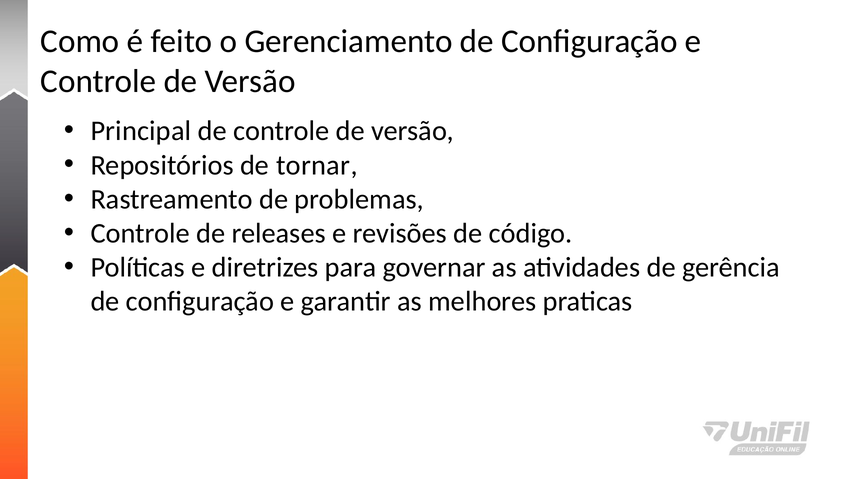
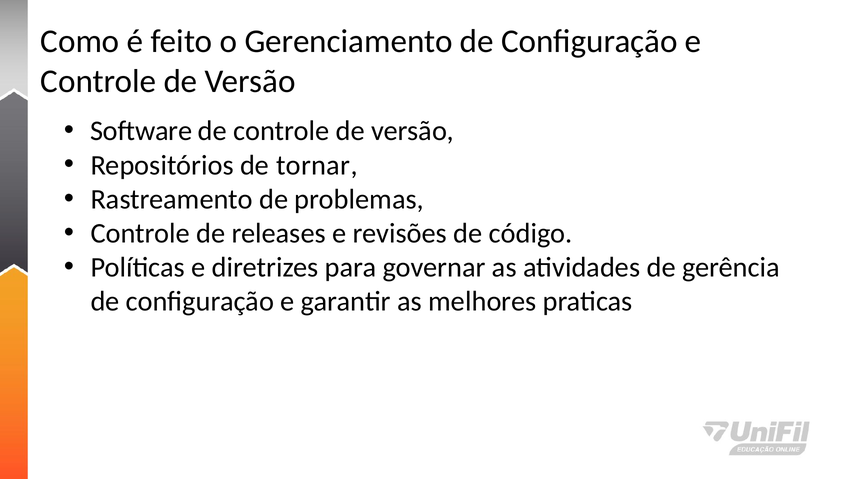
Principal: Principal -> Software (141, 131)
